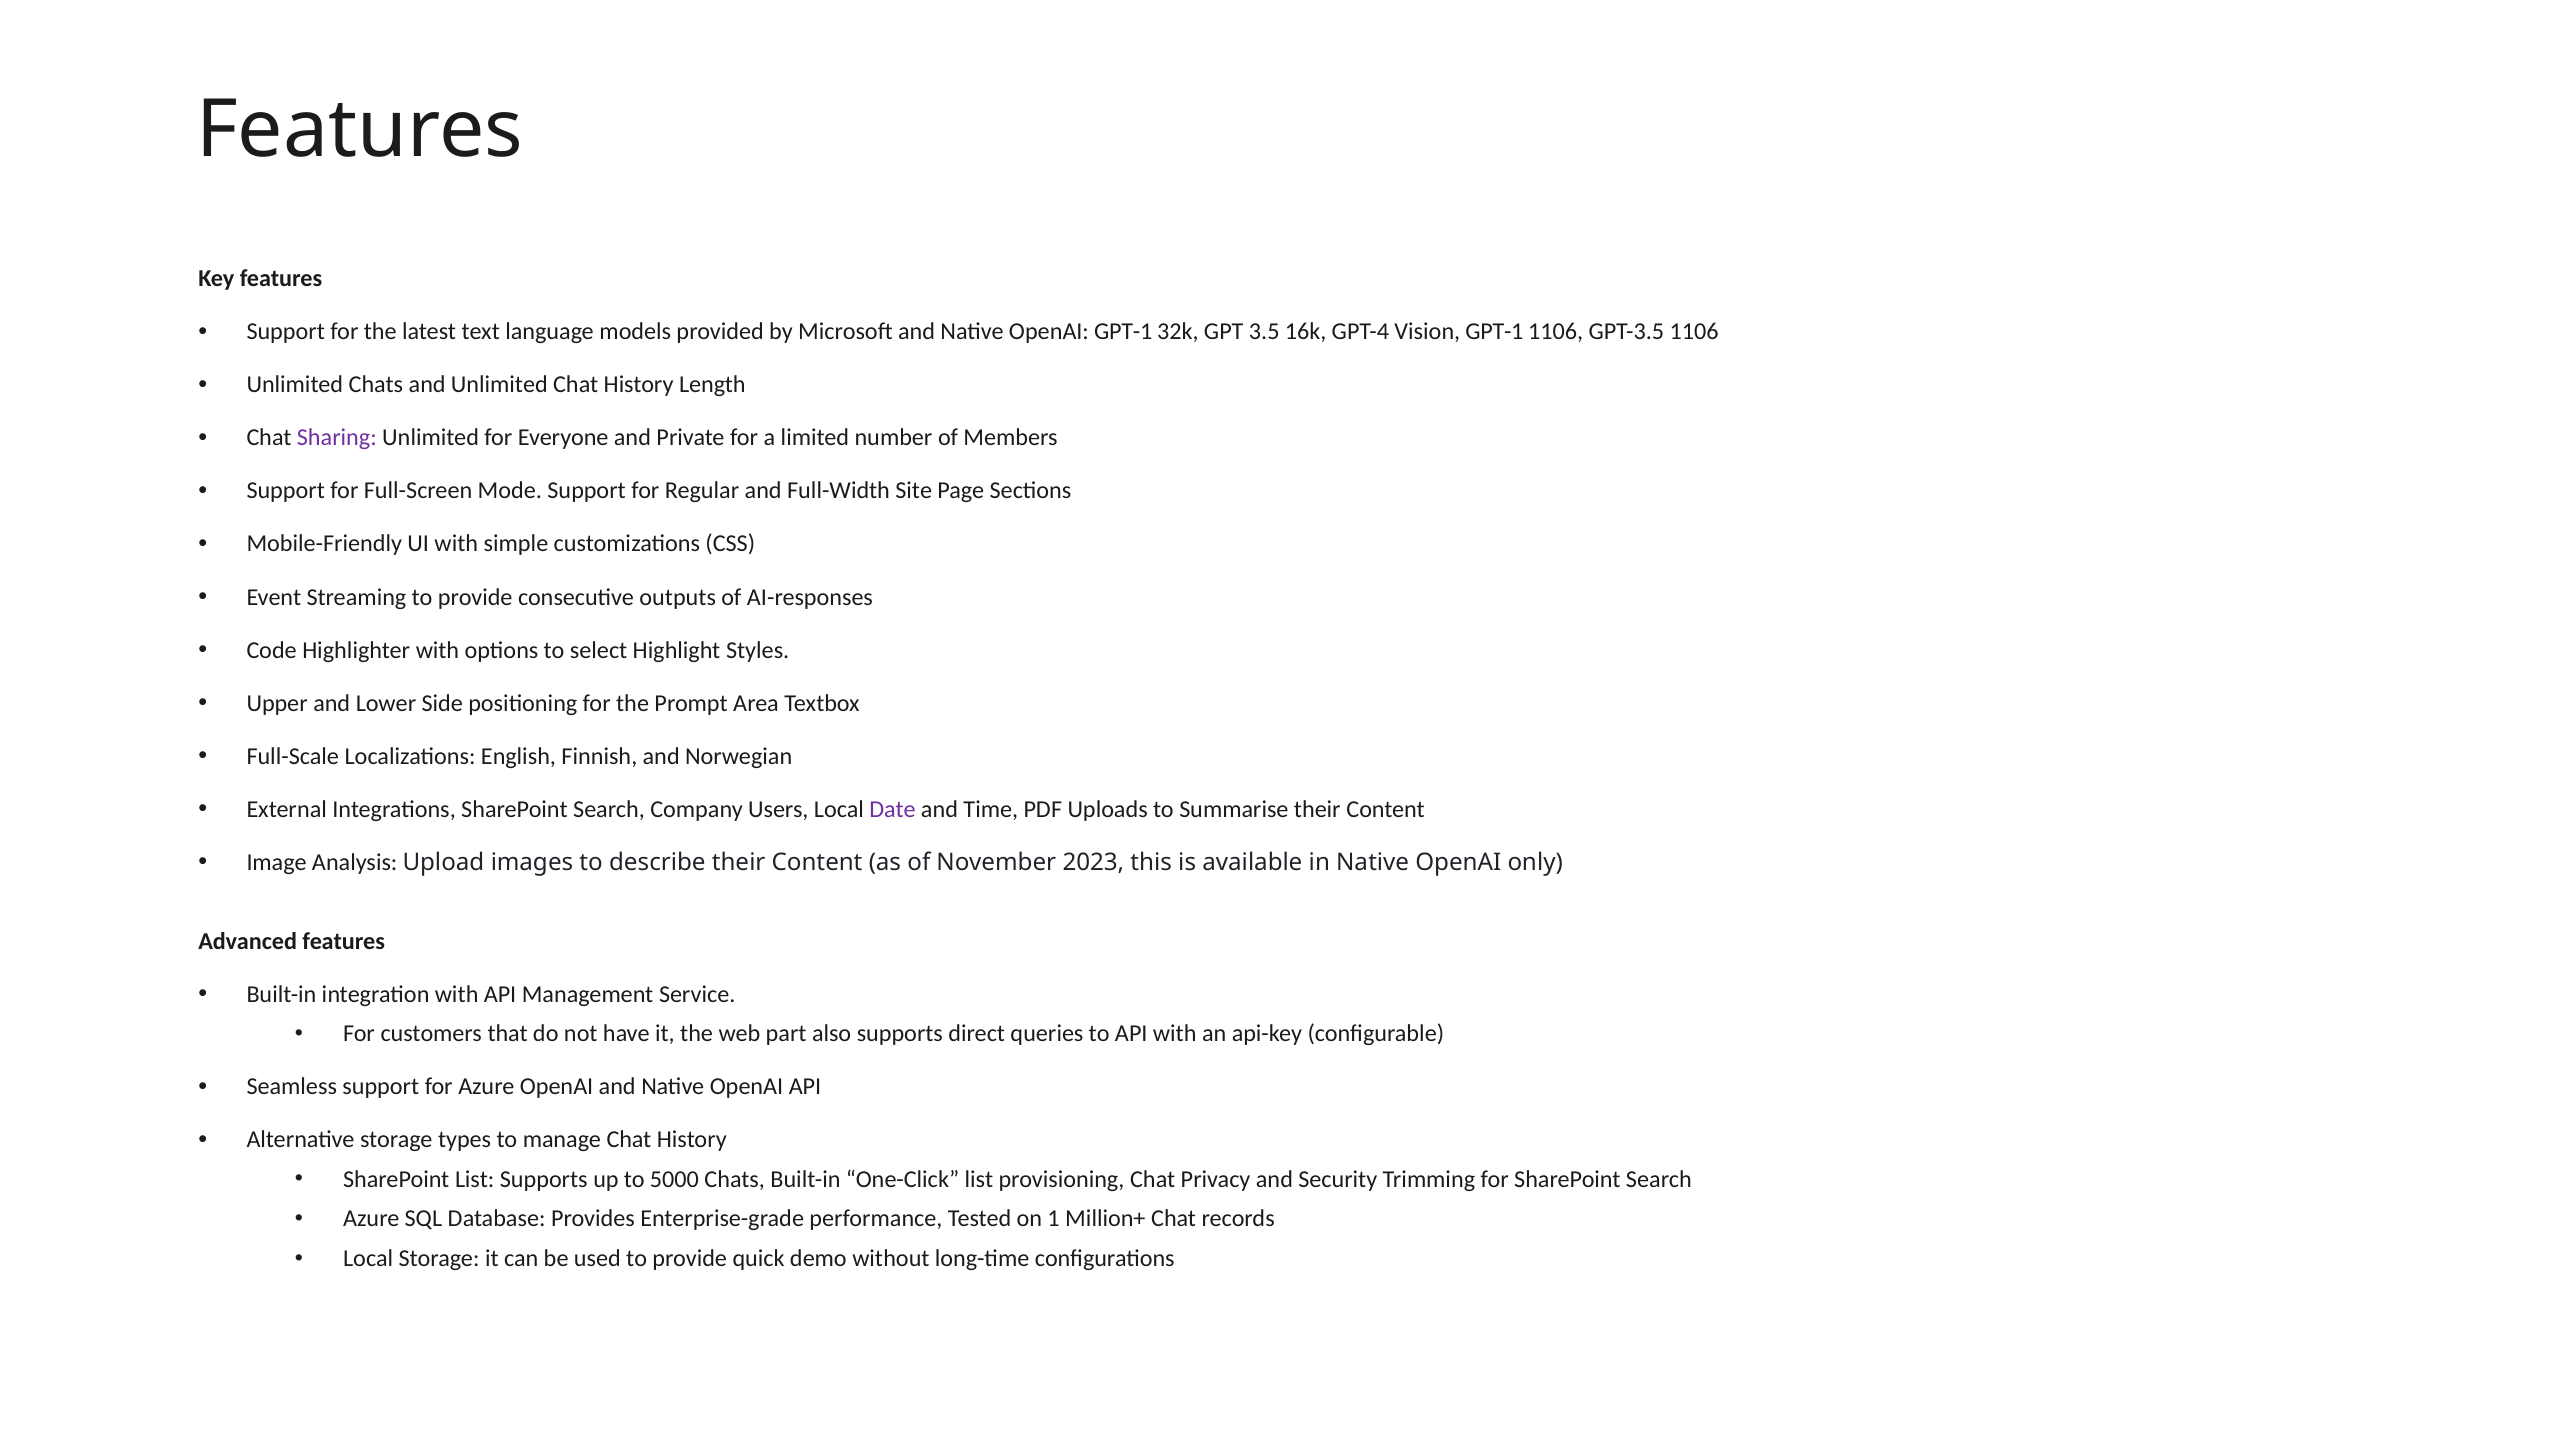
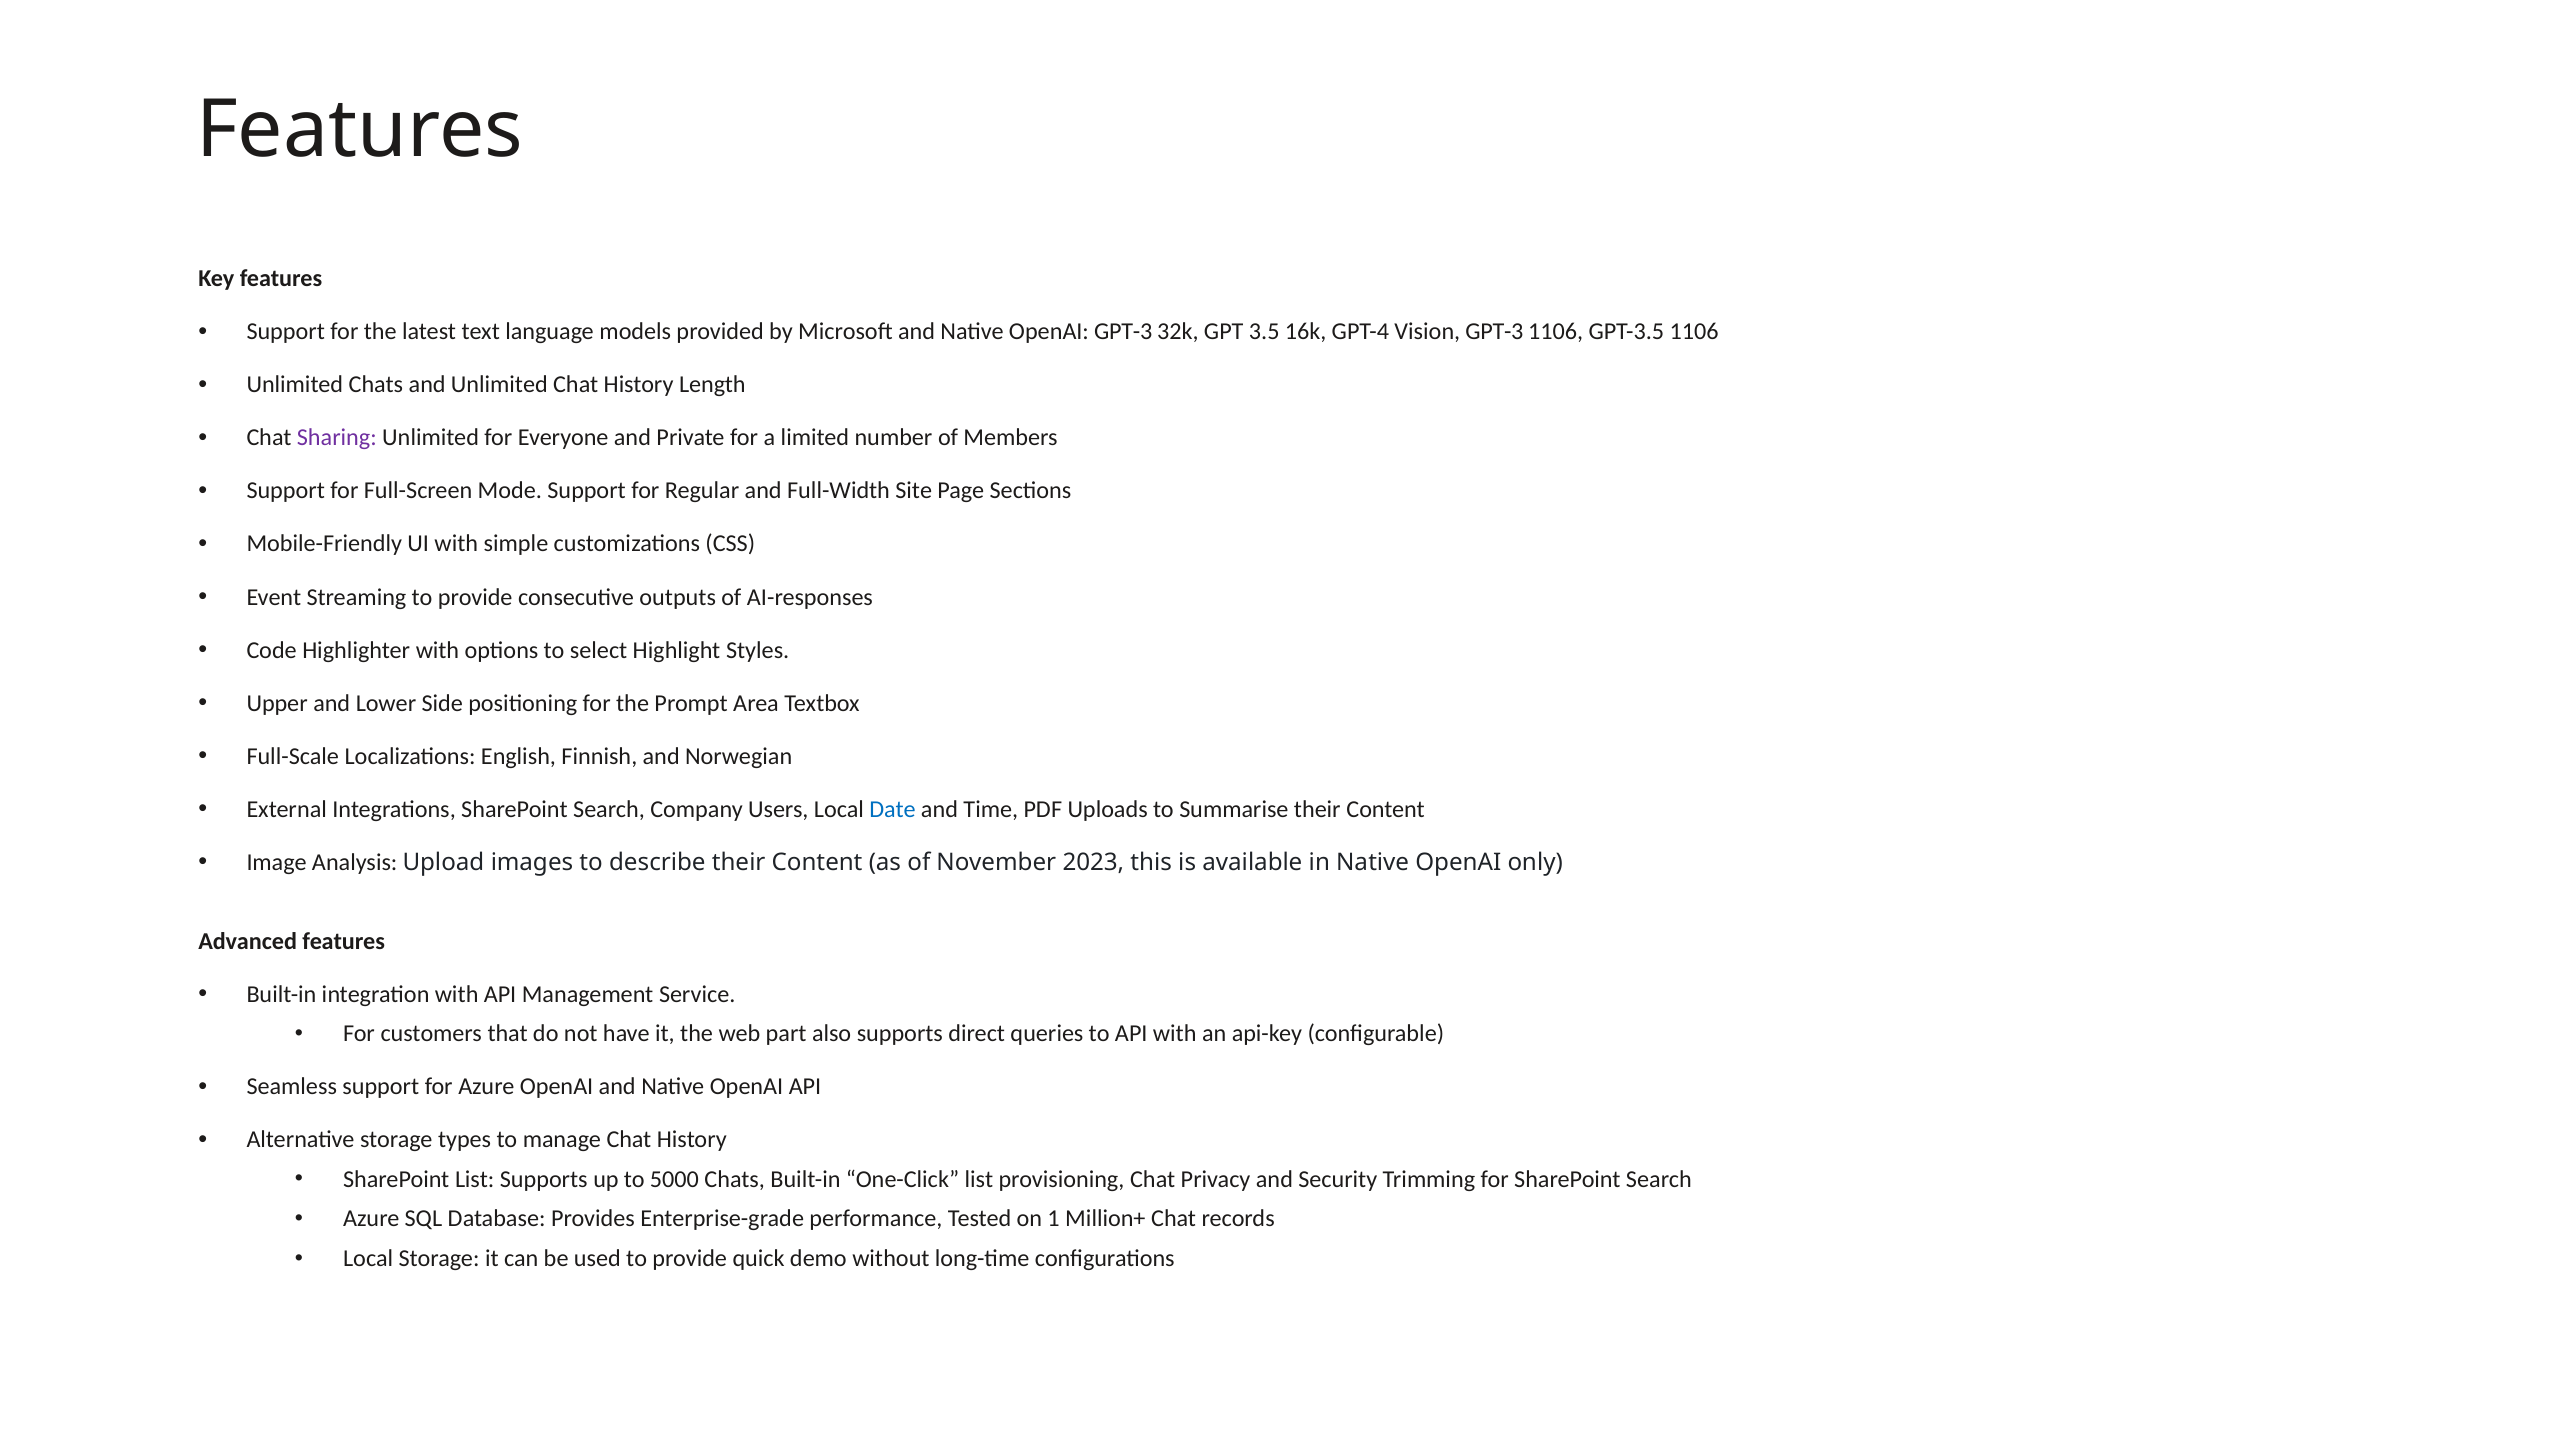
OpenAI GPT-1: GPT-1 -> GPT-3 (1123, 332)
Vision GPT-1: GPT-1 -> GPT-3 (1494, 332)
Date colour: purple -> blue (893, 809)
